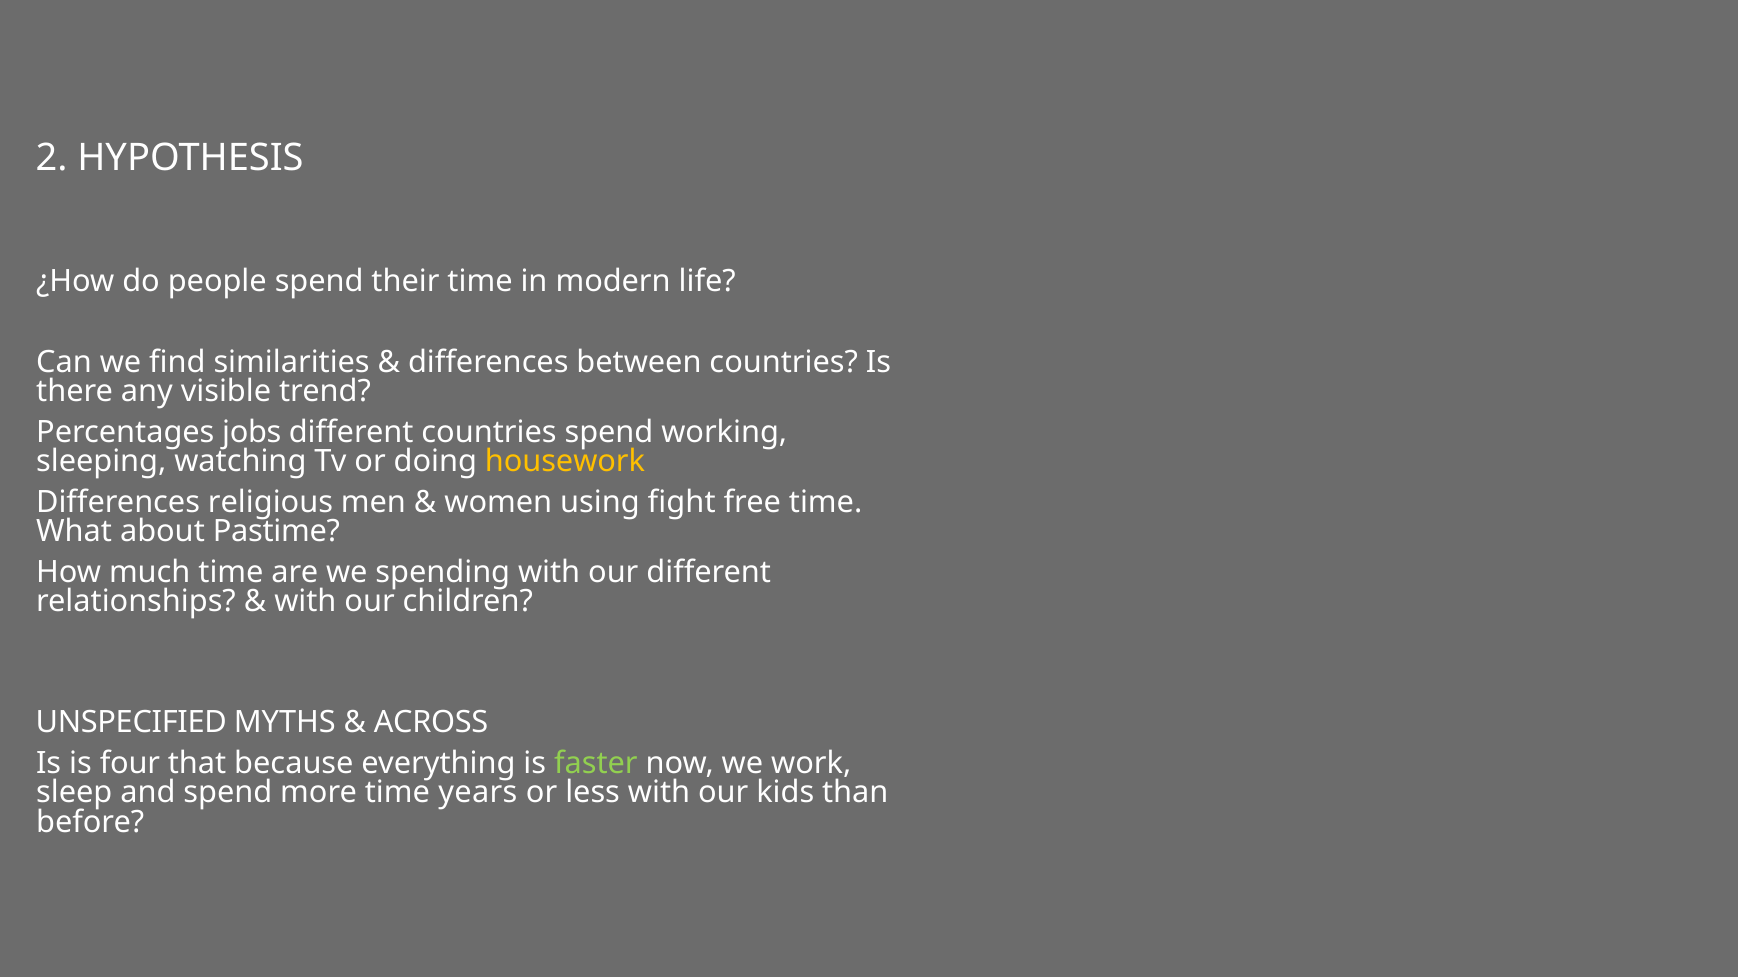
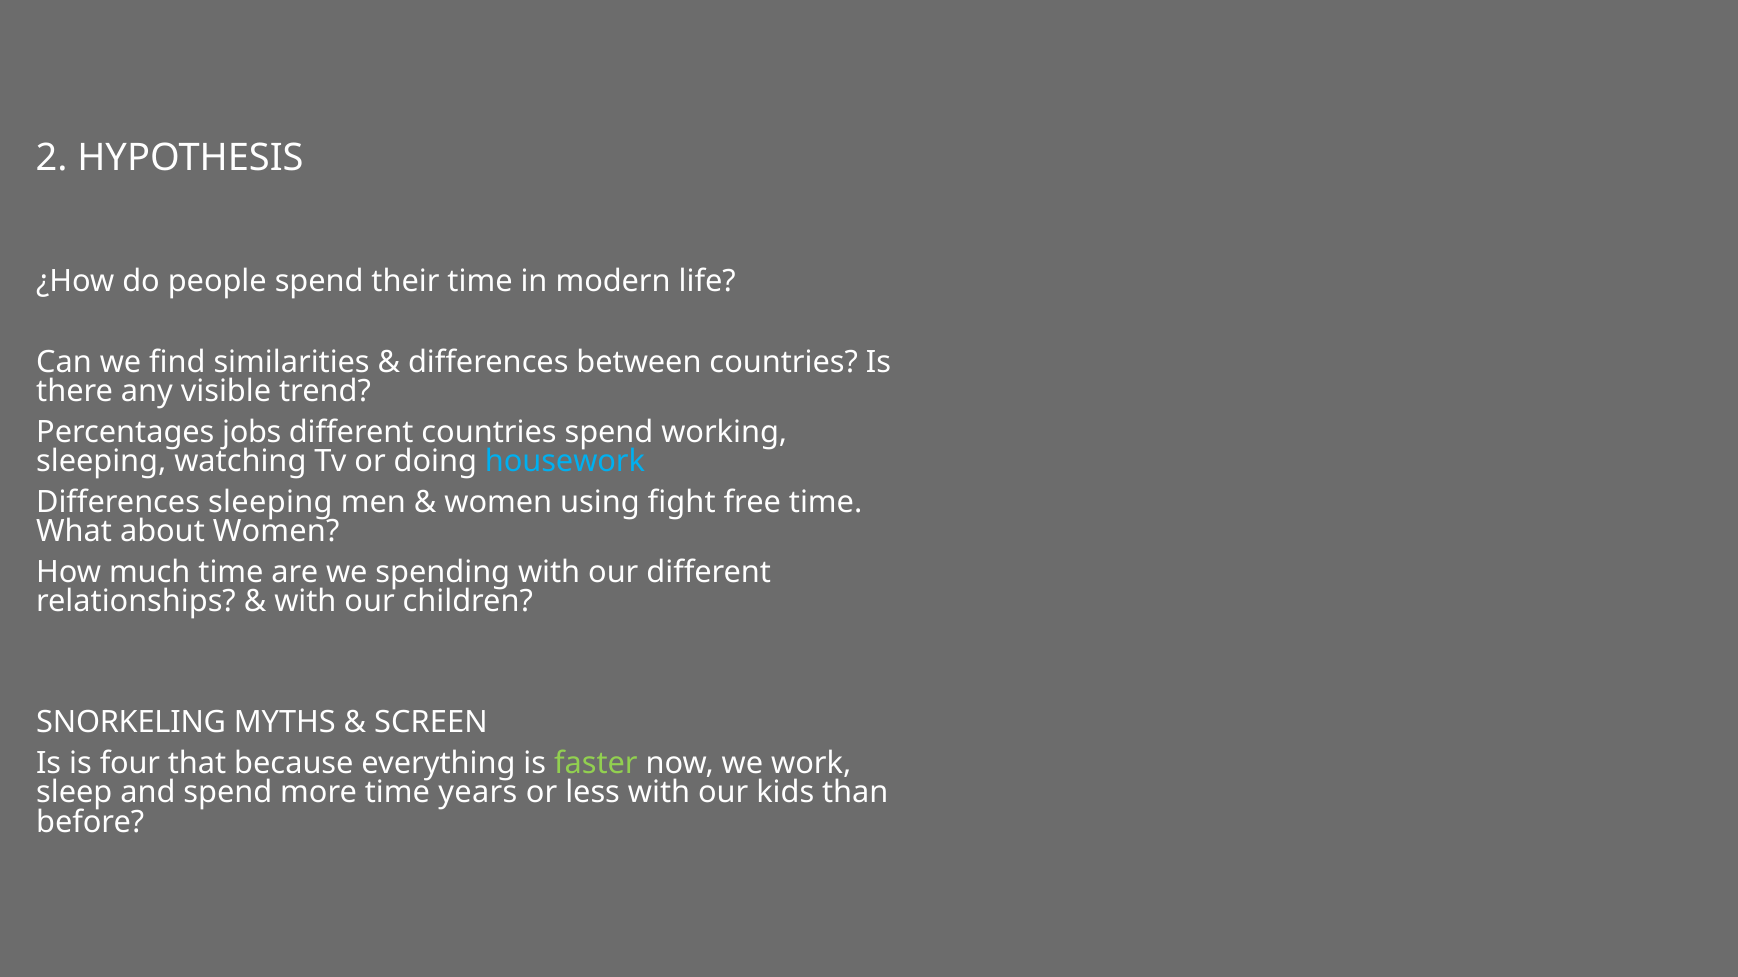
housework colour: yellow -> light blue (565, 462)
Differences religious: religious -> sleeping (270, 502)
about Pastime: Pastime -> Women (276, 532)
UNSPECIFIED: UNSPECIFIED -> SNORKELING (131, 723)
ACROSS: ACROSS -> SCREEN (431, 723)
